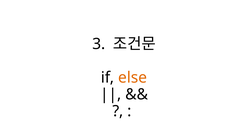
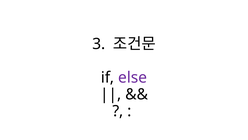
else colour: orange -> purple (133, 77)
